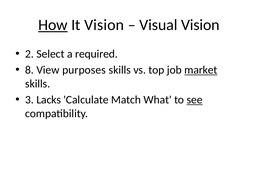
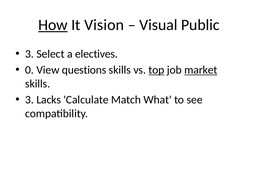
Visual Vision: Vision -> Public (200, 25)
2: 2 -> 3 (30, 54)
required: required -> electives (96, 54)
8: 8 -> 0 (30, 70)
purposes: purposes -> questions (84, 70)
top underline: none -> present (156, 70)
see underline: present -> none (195, 100)
